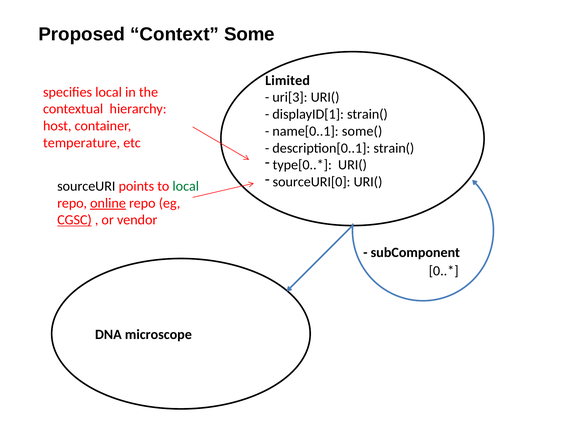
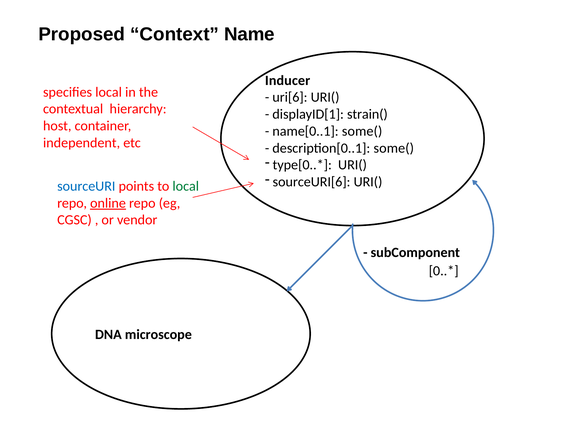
Some: Some -> Name (249, 34)
Limited: Limited -> Inducer (288, 80)
uri[3: uri[3 -> uri[6 (290, 97)
temperature: temperature -> independent (82, 143)
description[0..1 strain(: strain( -> some( (394, 148)
sourceURI[0: sourceURI[0 -> sourceURI[6 (312, 182)
sourceURI colour: black -> blue (86, 186)
CGSC underline: present -> none (74, 220)
